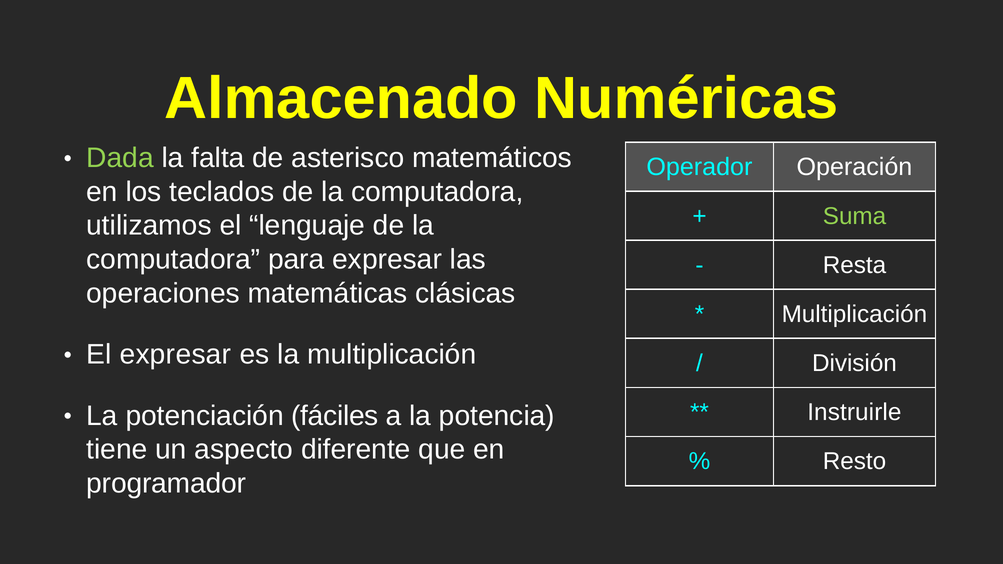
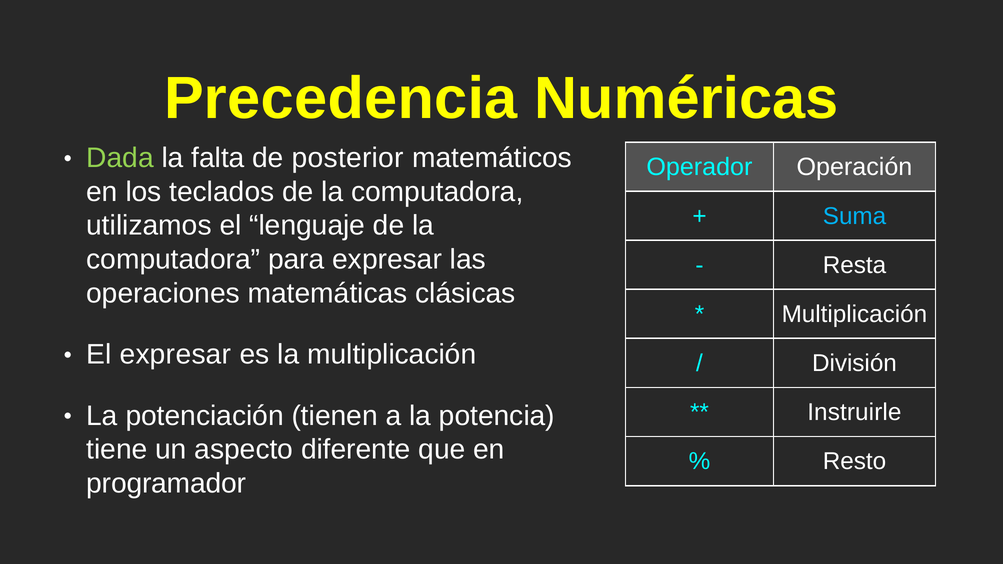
Almacenado: Almacenado -> Precedencia (341, 98)
asterisco: asterisco -> posterior (348, 158)
Suma colour: light green -> light blue (855, 216)
fáciles: fáciles -> tienen (335, 416)
